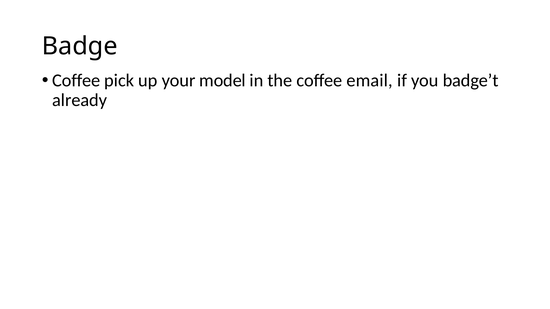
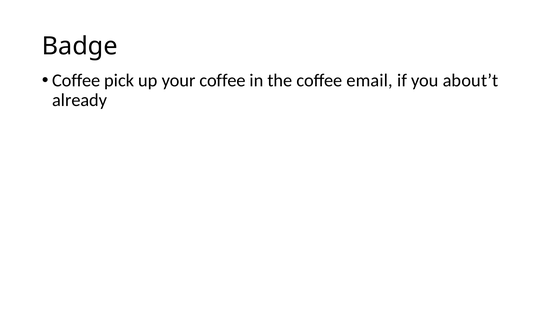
your model: model -> coffee (223, 80)
badge’t: badge’t -> about’t (470, 80)
